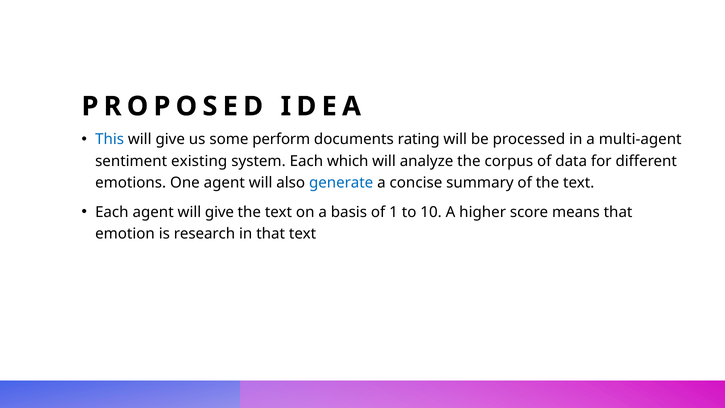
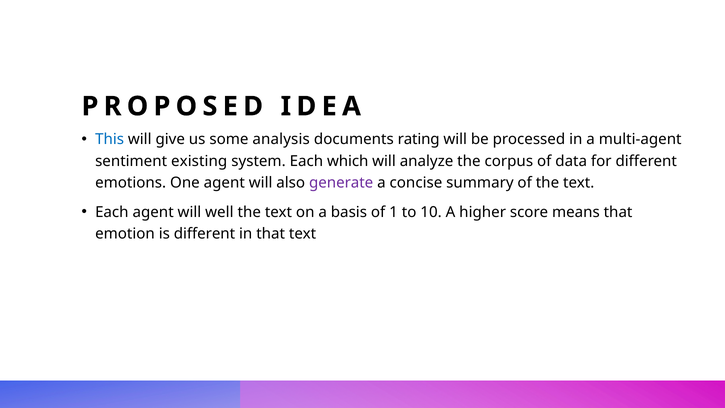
perform: perform -> analysis (281, 139)
generate colour: blue -> purple (341, 183)
agent will give: give -> well (219, 212)
is research: research -> different (204, 234)
